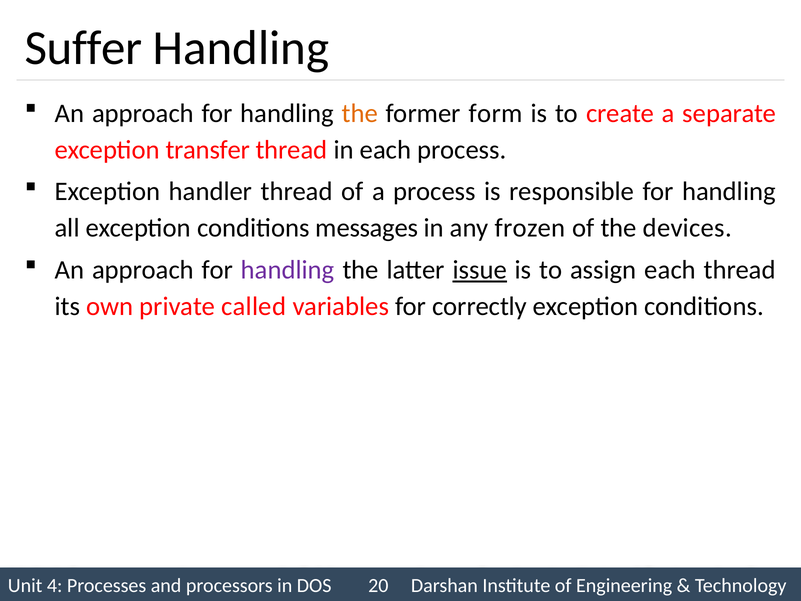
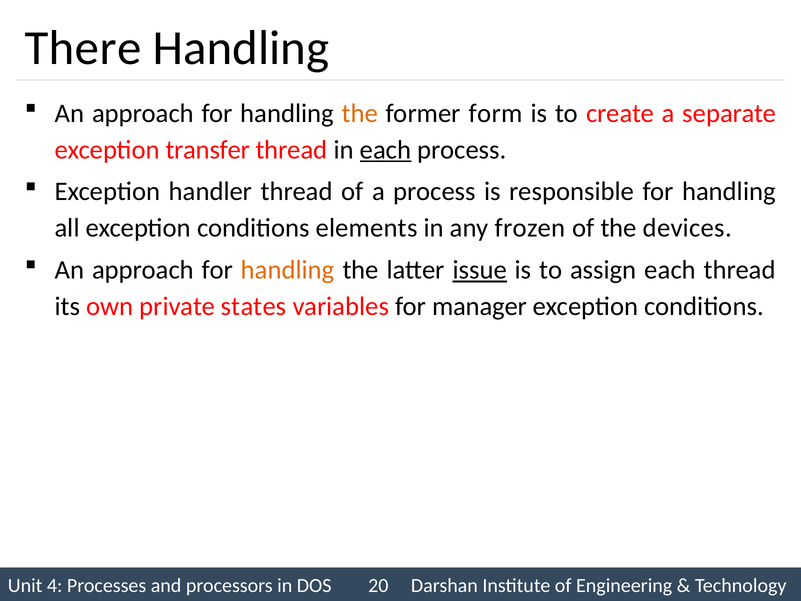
Suffer: Suffer -> There (83, 48)
each underline: none -> present (386, 150)
messages: messages -> elements (367, 228)
handling colour: purple -> orange (288, 270)
called: called -> states (254, 306)
correctly: correctly -> manager (480, 306)
